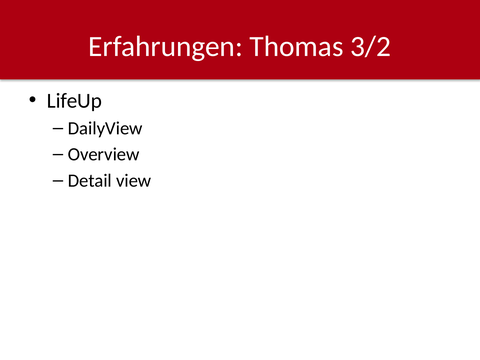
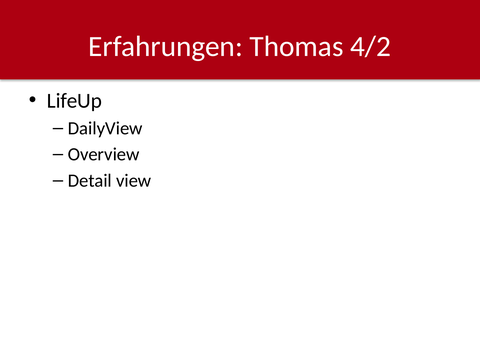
3/2: 3/2 -> 4/2 (371, 46)
